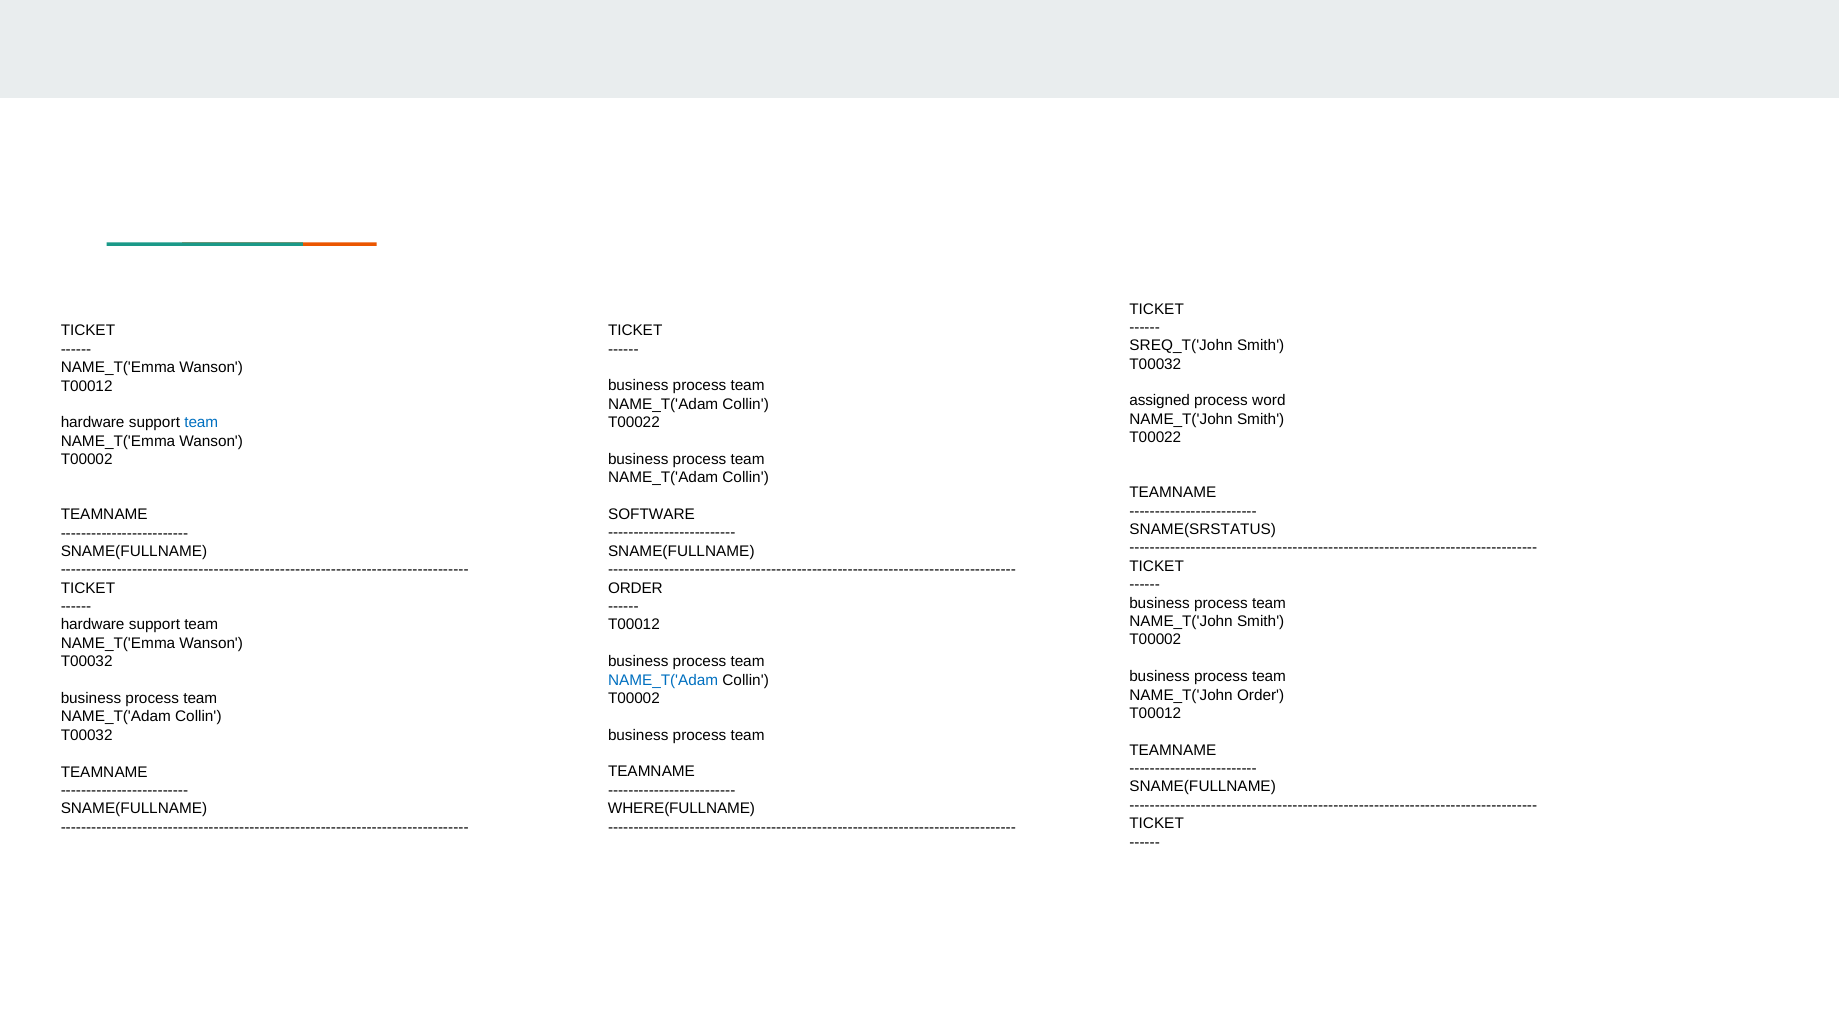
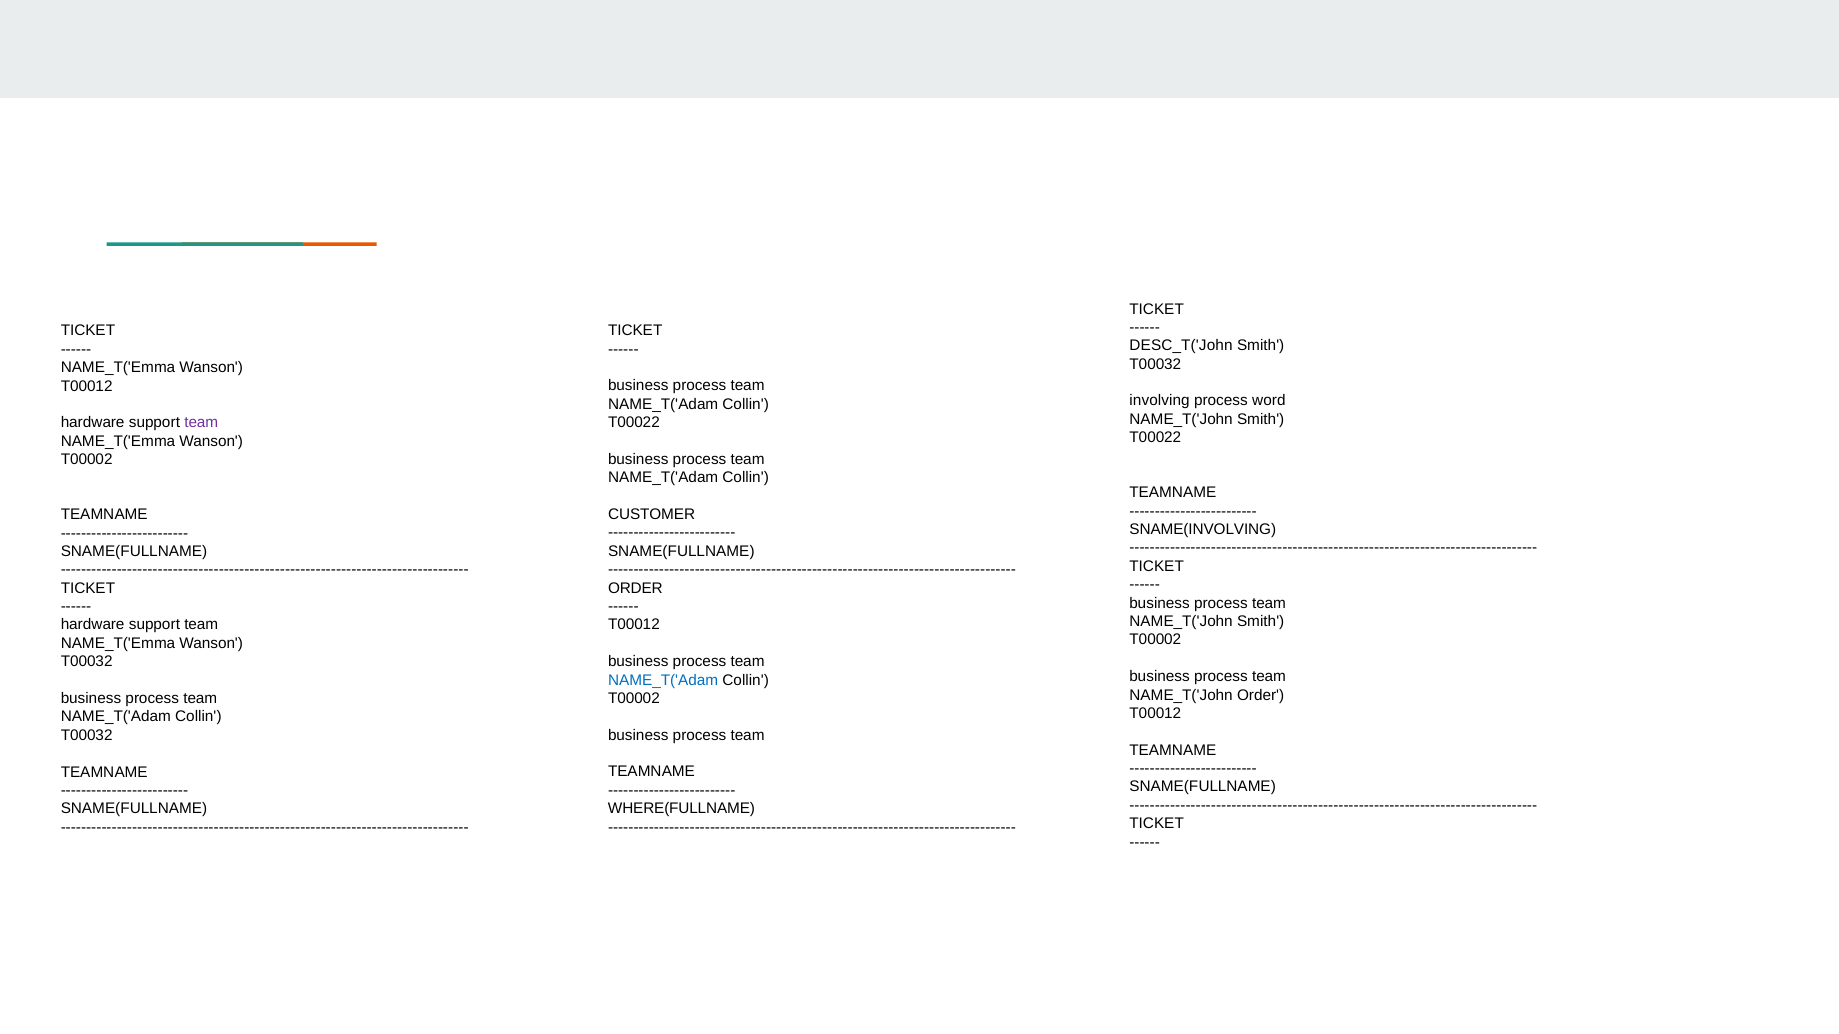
SREQ_T('John: SREQ_T('John -> DESC_T('John (1181, 346)
assigned: assigned -> involving (1160, 401)
team colour: blue -> purple (201, 423)
SOFTWARE: SOFTWARE -> CUSTOMER (652, 515)
SNAME(SRSTATUS: SNAME(SRSTATUS -> SNAME(INVOLVING (1203, 530)
